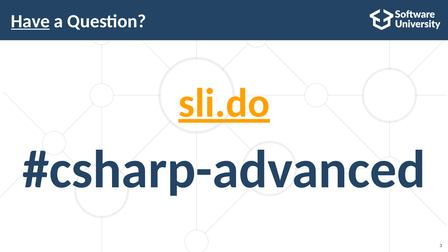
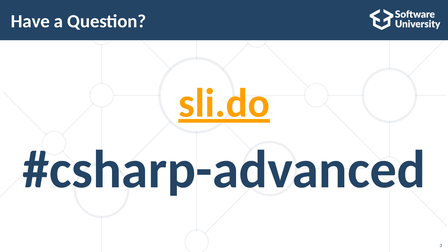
Have underline: present -> none (30, 21)
